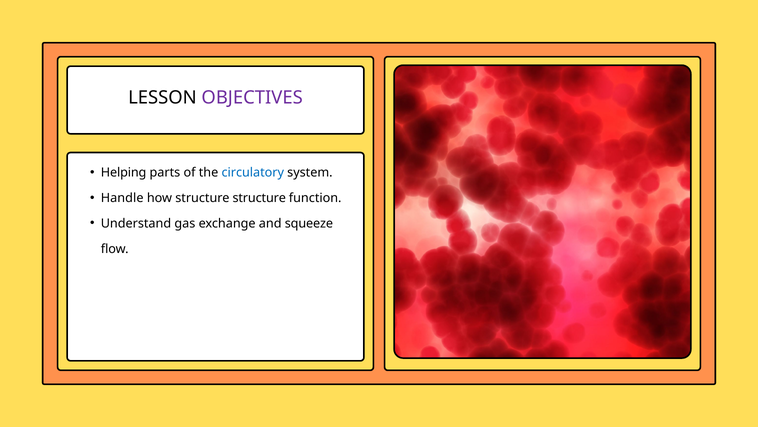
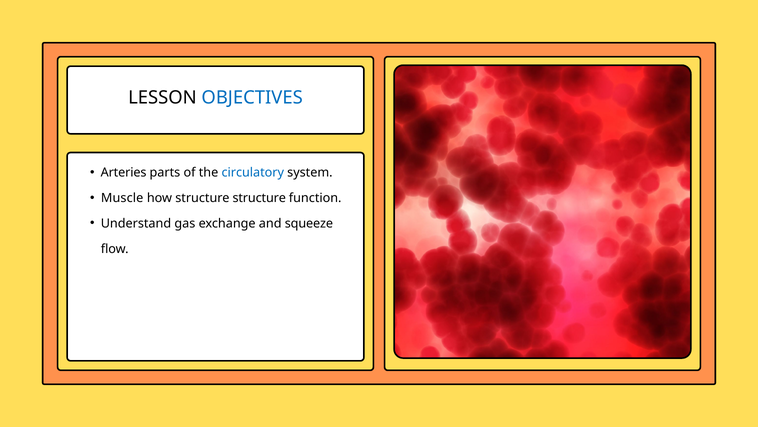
OBJECTIVES colour: purple -> blue (252, 98)
Helping: Helping -> Arteries (124, 172)
Handle: Handle -> Muscle (122, 198)
